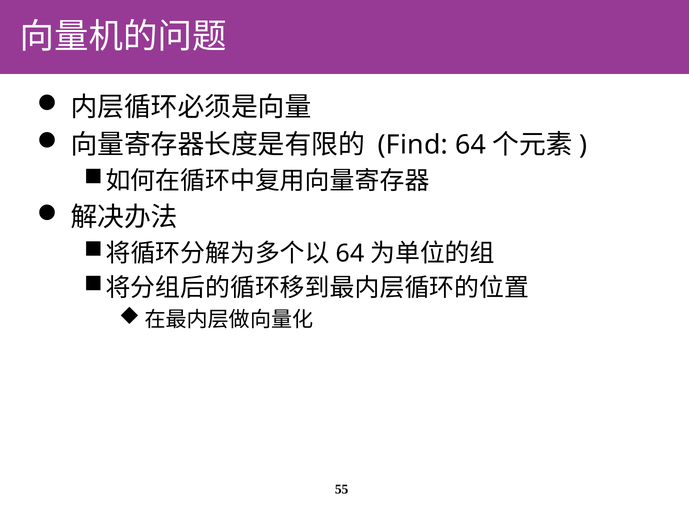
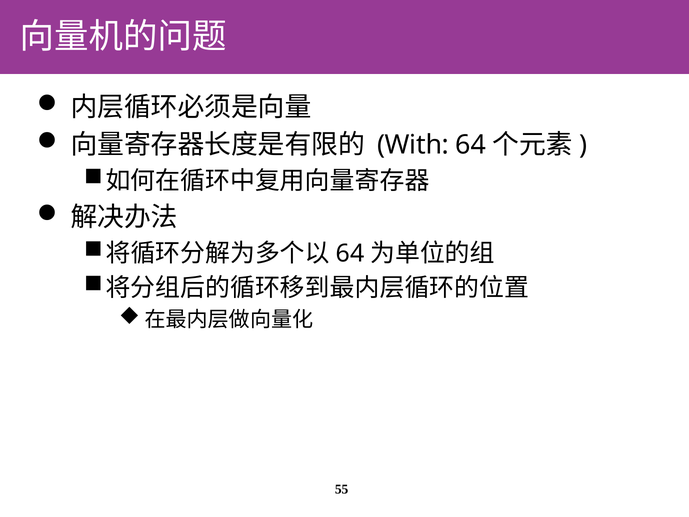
Find: Find -> With (413, 145)
